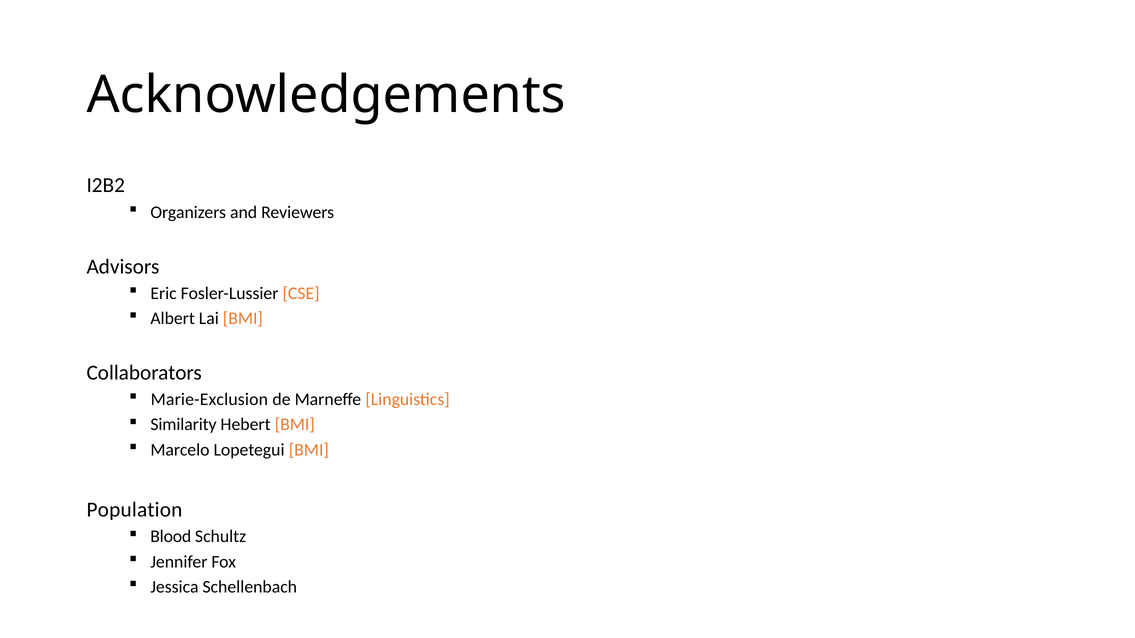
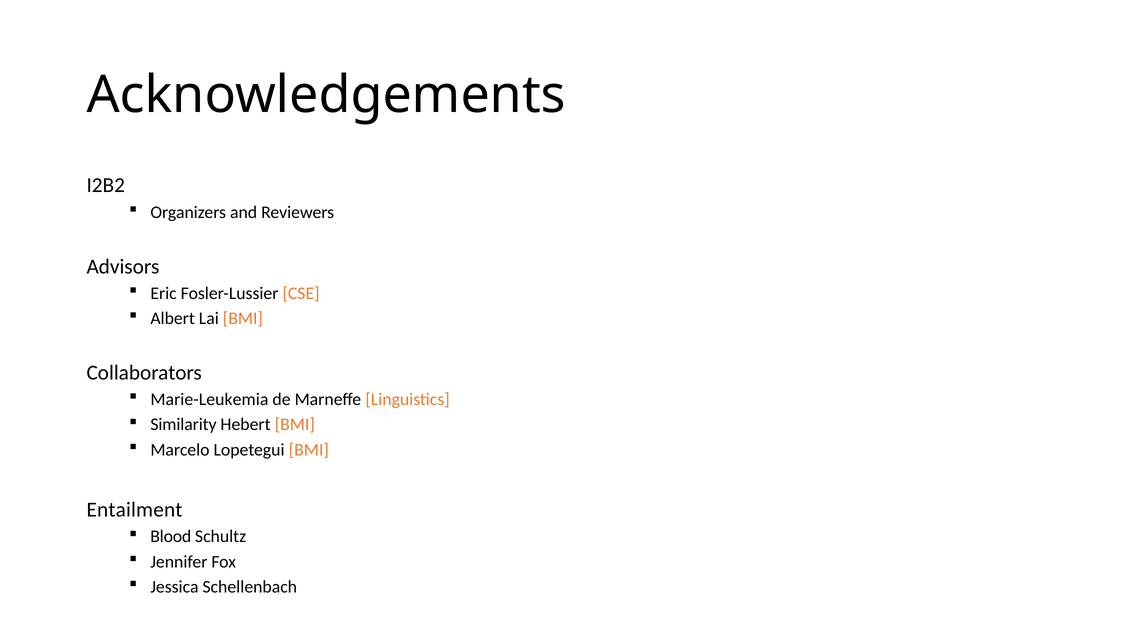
Marie-Exclusion: Marie-Exclusion -> Marie-Leukemia (209, 400)
Population: Population -> Entailment (134, 510)
